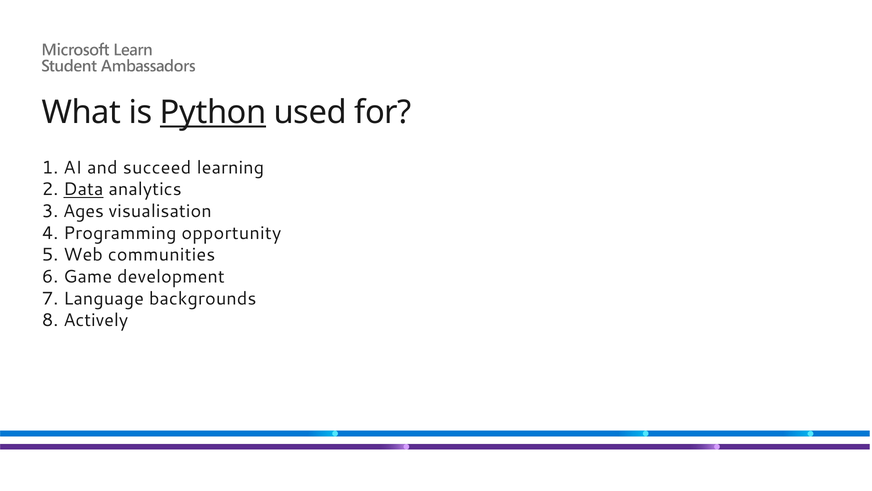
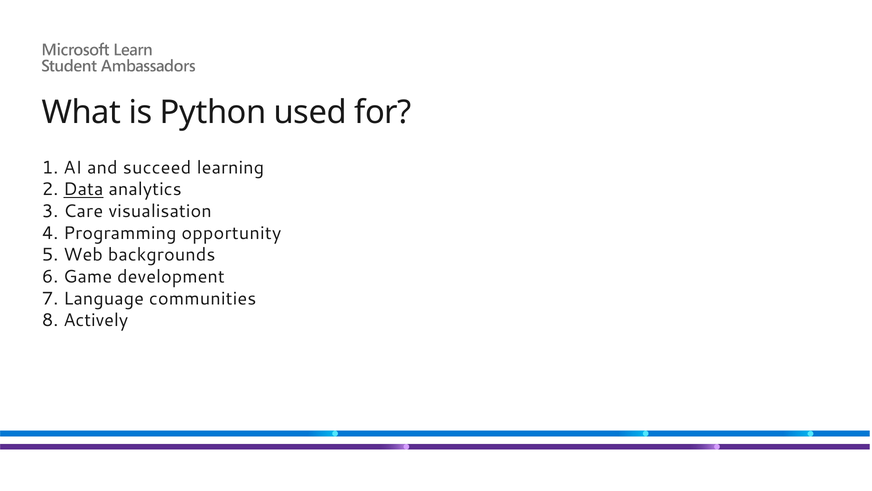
Python underline: present -> none (213, 112)
Ages: Ages -> Care (83, 211)
communities: communities -> backgrounds (162, 255)
backgrounds: backgrounds -> communities (203, 298)
